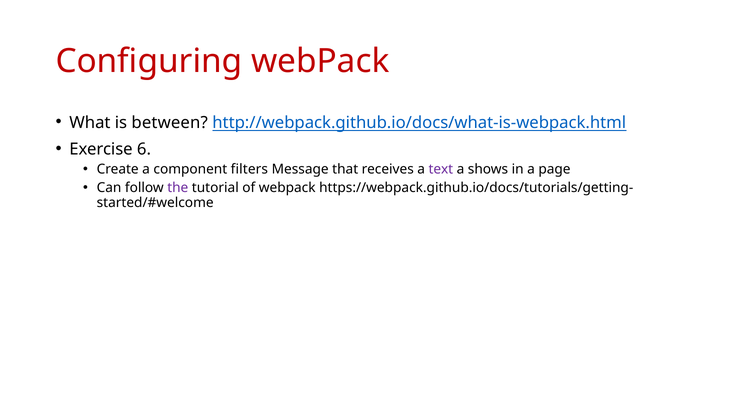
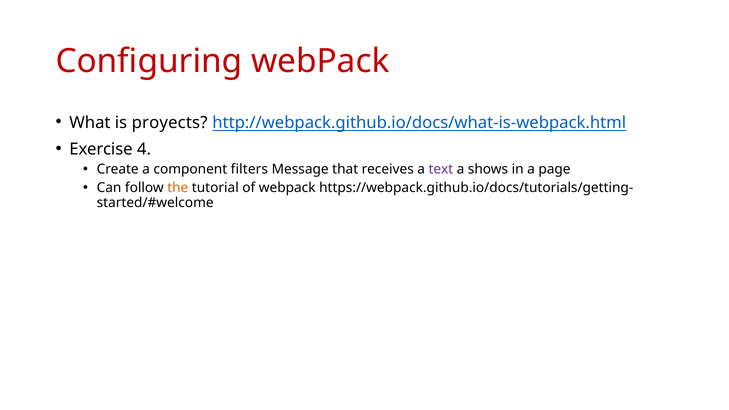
between: between -> proyects (170, 123)
6: 6 -> 4 (144, 149)
the colour: purple -> orange (178, 188)
